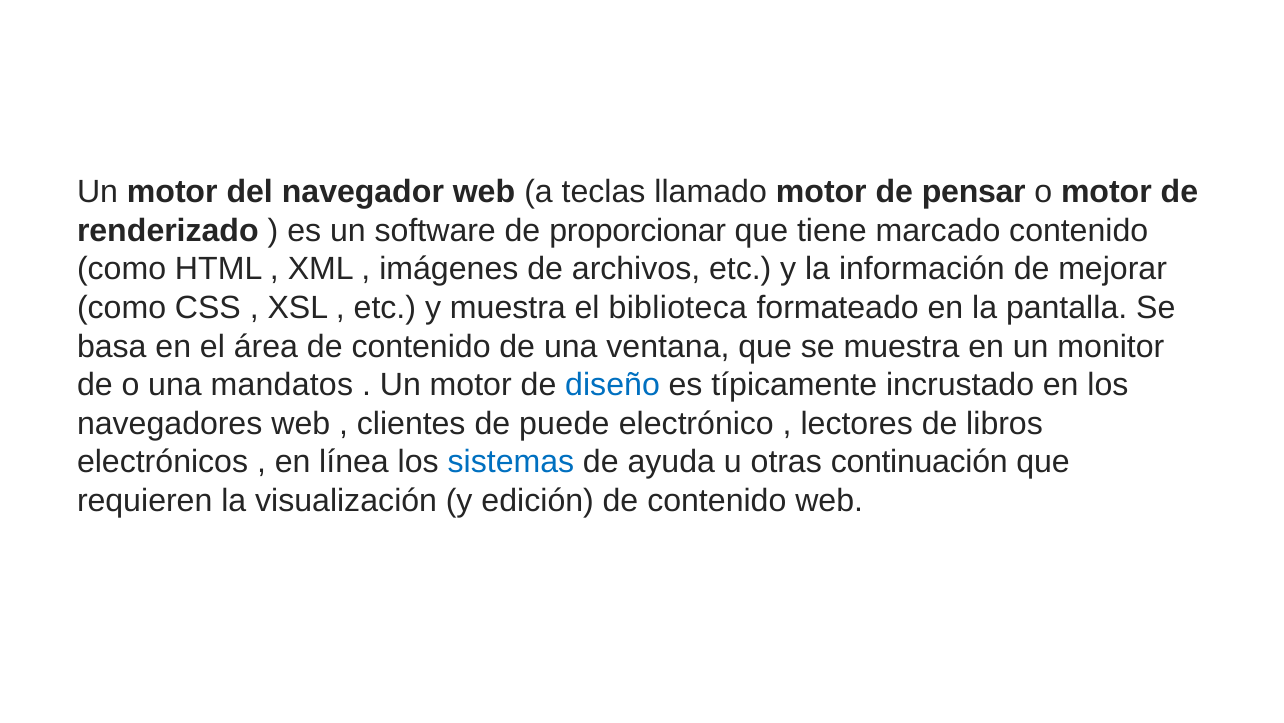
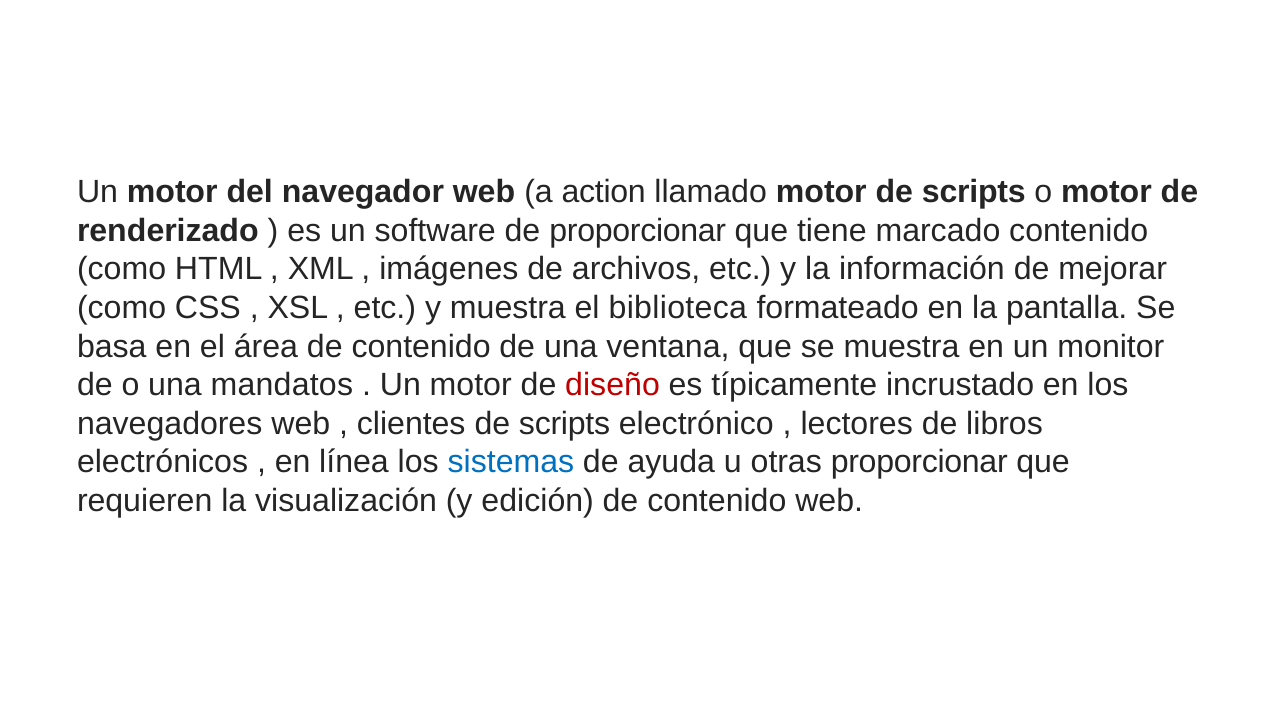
teclas: teclas -> action (604, 192)
motor de pensar: pensar -> scripts (974, 192)
diseño colour: blue -> red (613, 385)
clientes de puede: puede -> scripts (565, 423)
otras continuación: continuación -> proporcionar (919, 462)
